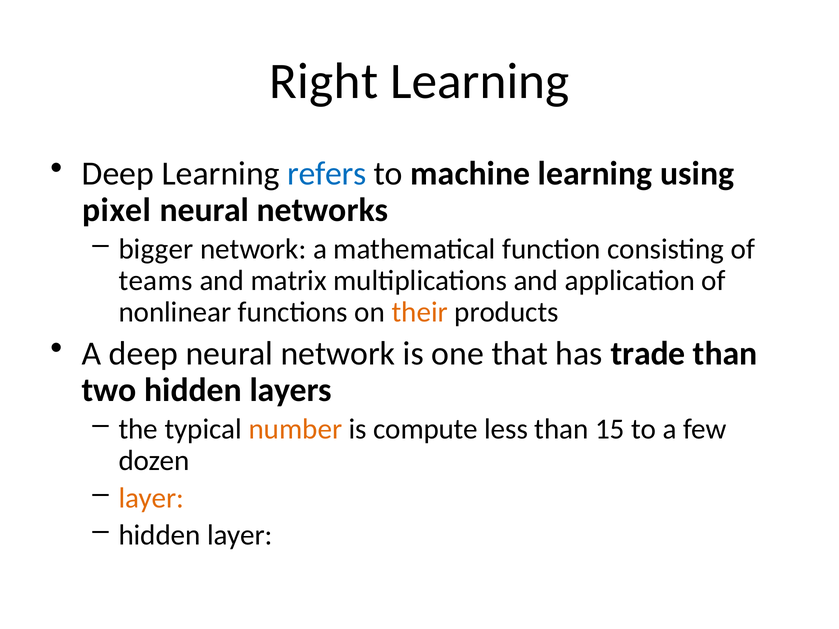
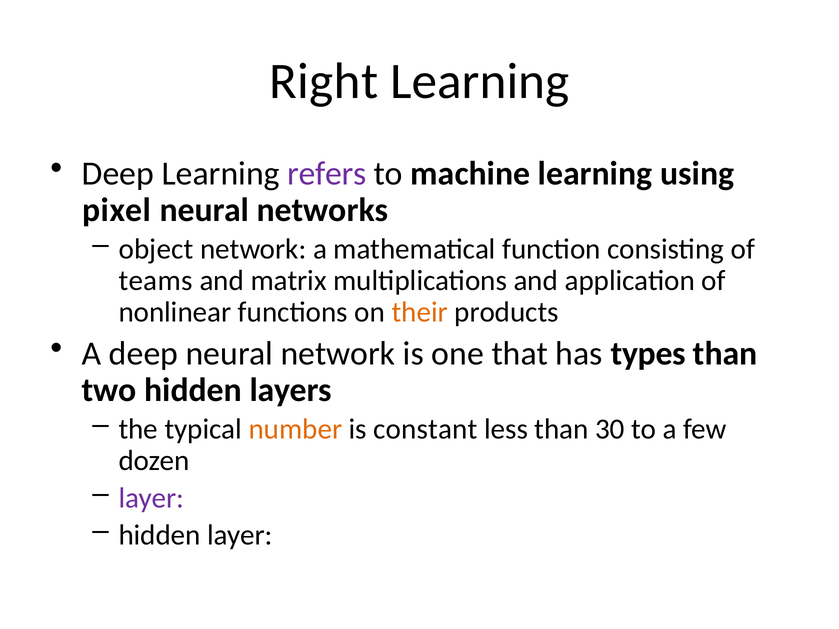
refers colour: blue -> purple (327, 174)
bigger: bigger -> object (156, 249)
trade: trade -> types (648, 354)
compute: compute -> constant (425, 429)
15: 15 -> 30 (610, 429)
layer colour: orange -> purple (151, 498)
